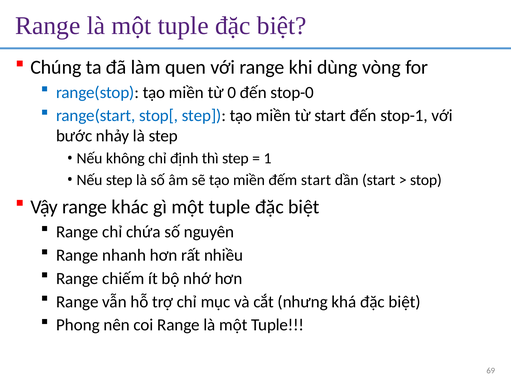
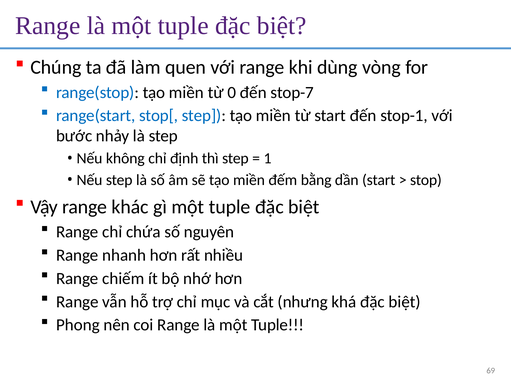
stop-0: stop-0 -> stop-7 (292, 92)
đếm start: start -> bằng (316, 180)
